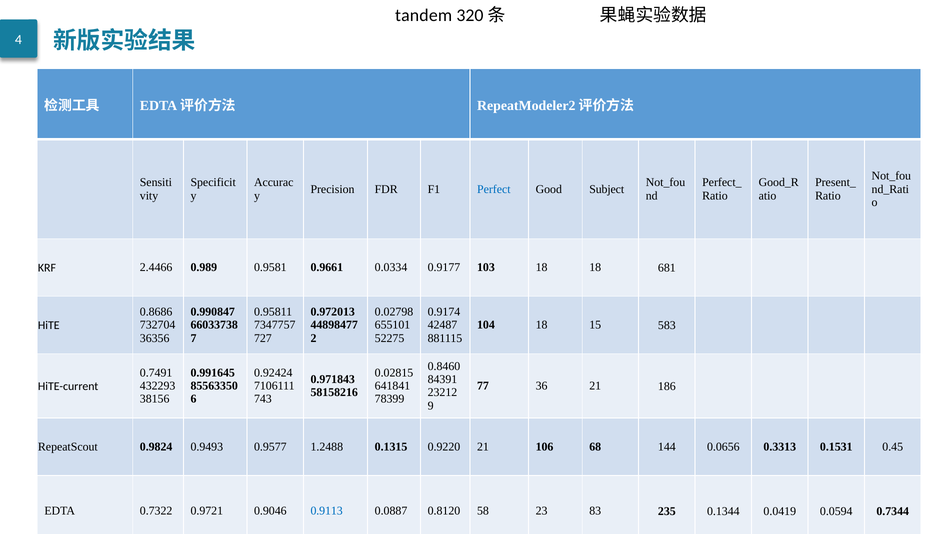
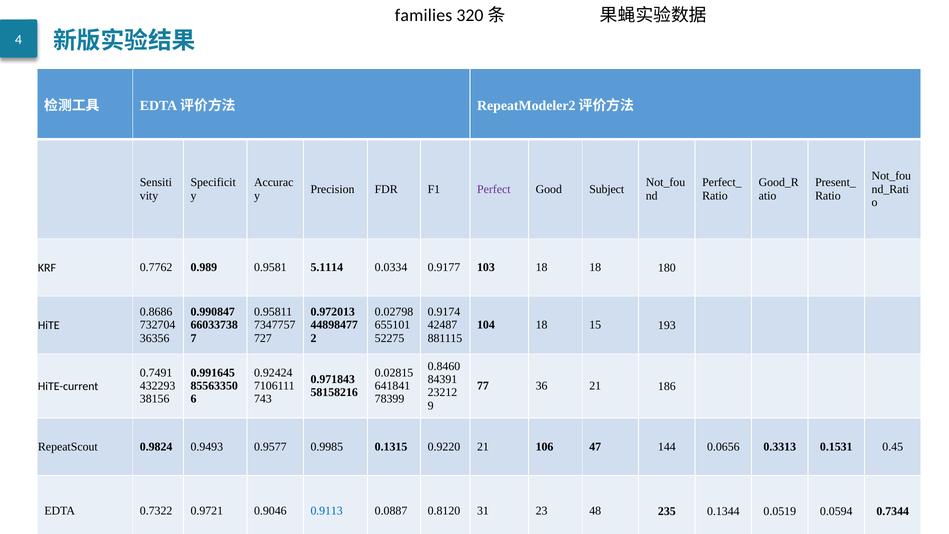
tandem: tandem -> families (424, 15)
Perfect colour: blue -> purple (494, 189)
2.4466: 2.4466 -> 0.7762 (156, 267)
0.9661: 0.9661 -> 5.1114 (327, 267)
681: 681 -> 180 (667, 268)
583: 583 -> 193 (667, 325)
1.2488: 1.2488 -> 0.9985 (327, 447)
68: 68 -> 47 (595, 447)
58: 58 -> 31 (483, 511)
83: 83 -> 48 (595, 511)
0.0419: 0.0419 -> 0.0519 (780, 511)
